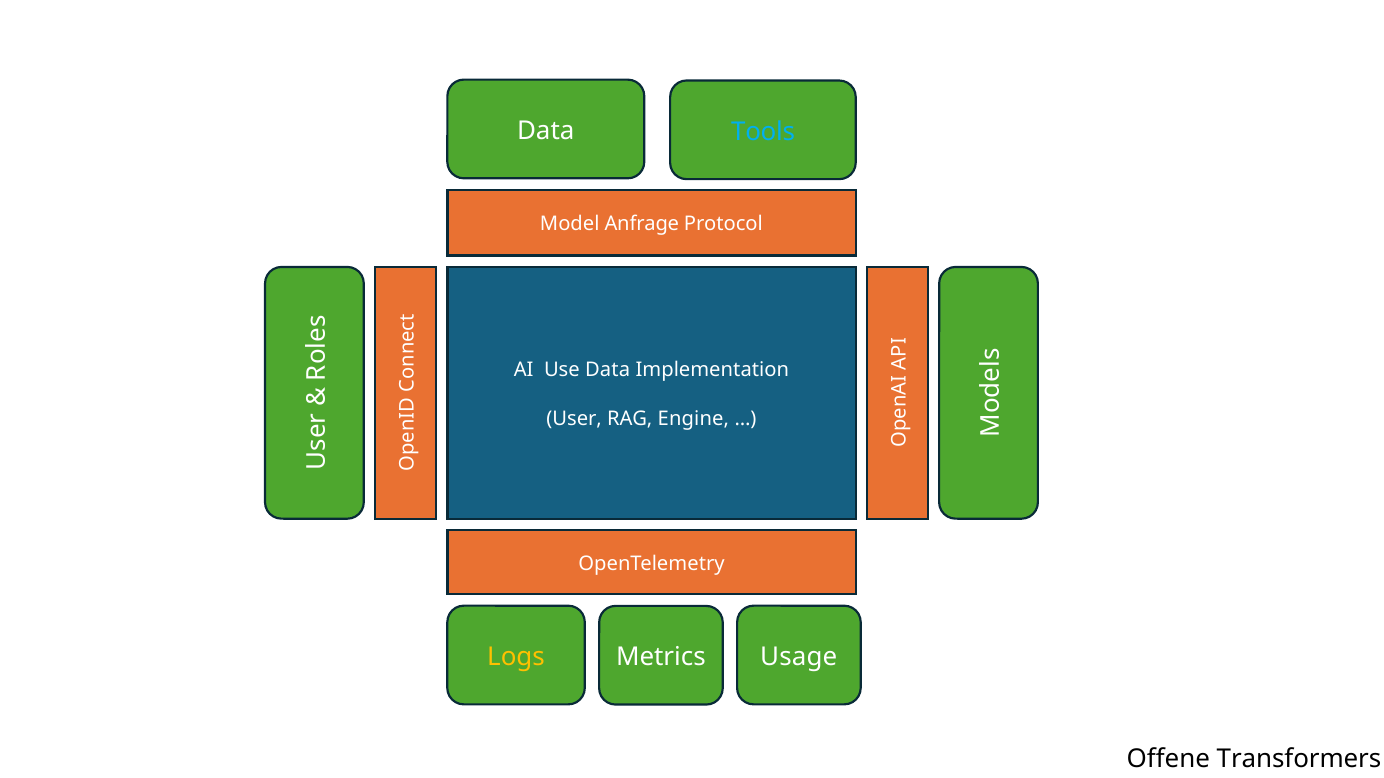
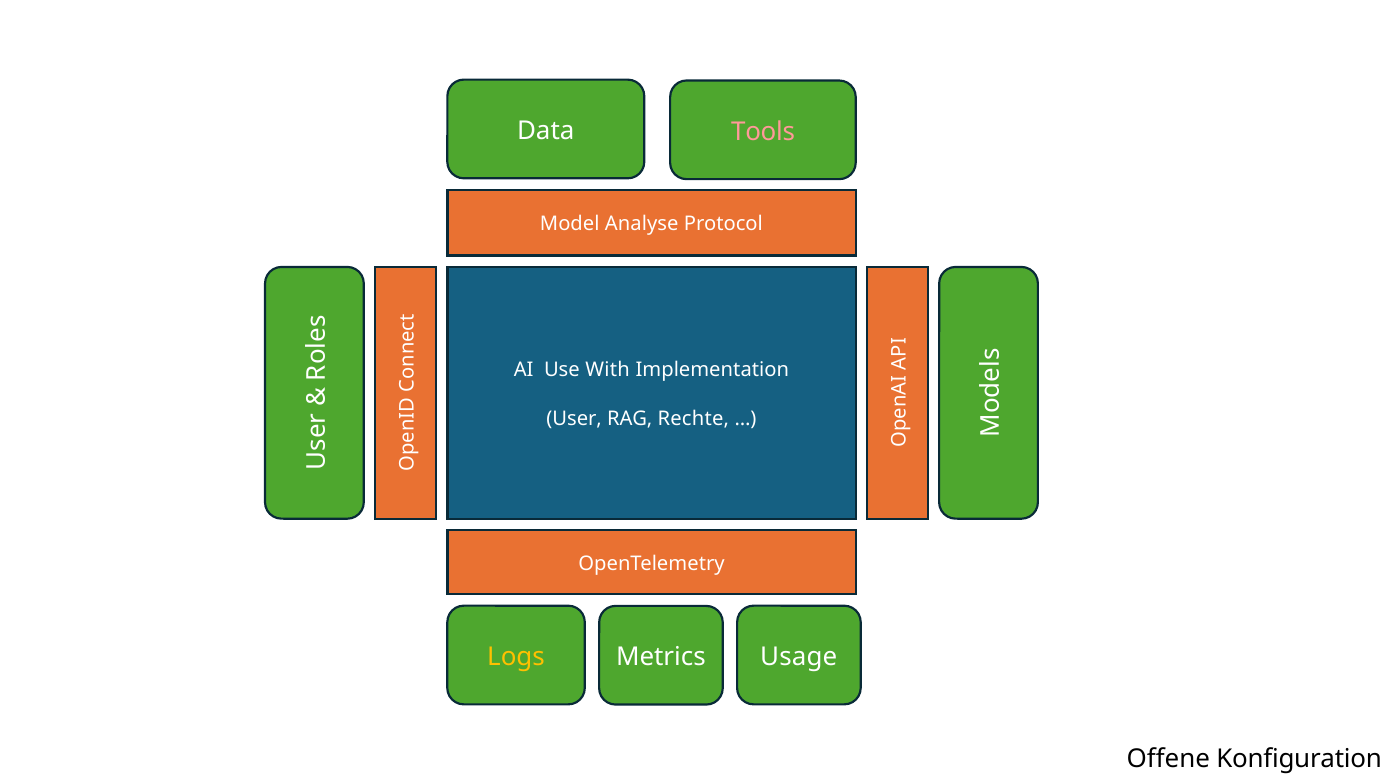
Tools colour: light blue -> pink (763, 132)
Anfrage: Anfrage -> Analyse (642, 224)
Use Data: Data -> With (608, 370)
Engine: Engine -> Rechte (693, 419)
Transformers: Transformers -> Konfiguration (1299, 759)
